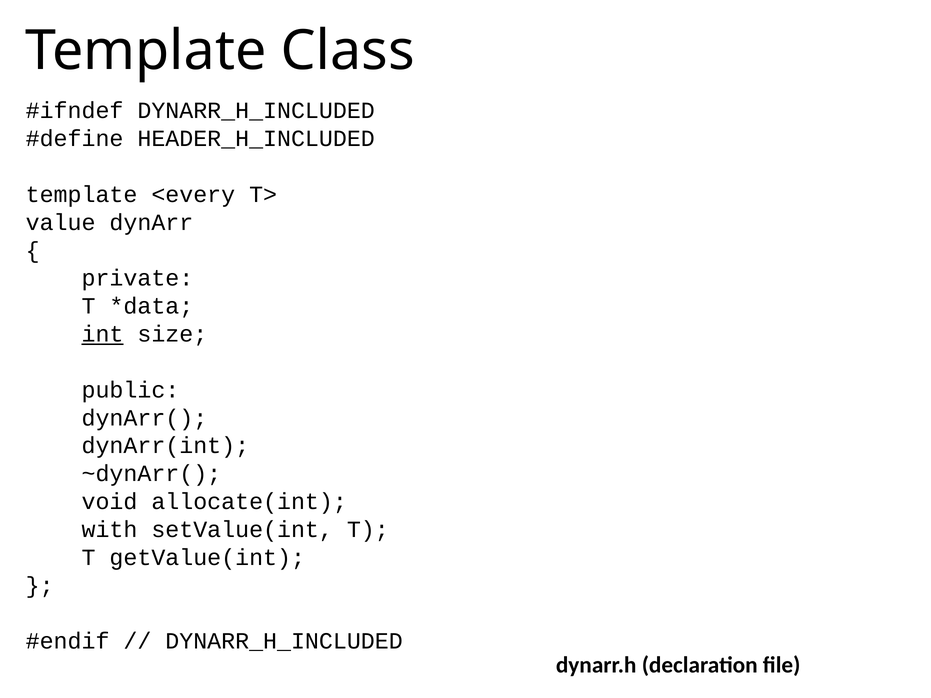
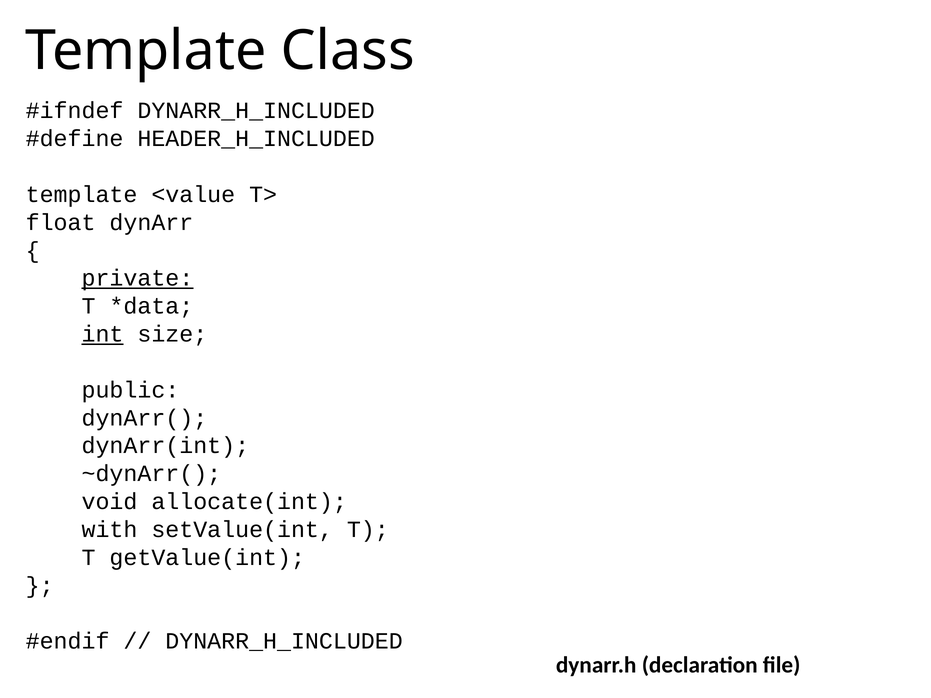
<every: <every -> <value (193, 195)
value: value -> float (61, 223)
private underline: none -> present (137, 278)
